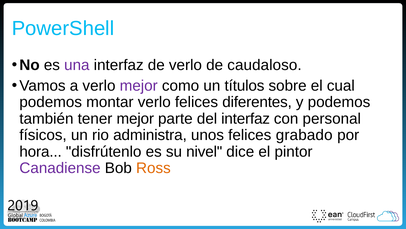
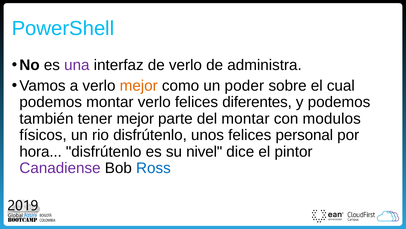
caudaloso: caudaloso -> administra (265, 65)
mejor colour: purple -> orange (139, 85)
títulos: títulos -> poder (244, 85)
del interfaz: interfaz -> montar (245, 118)
personal: personal -> modulos (332, 118)
rio administra: administra -> disfrútenlo (150, 135)
grabado: grabado -> personal (304, 135)
Ross colour: orange -> blue (153, 168)
